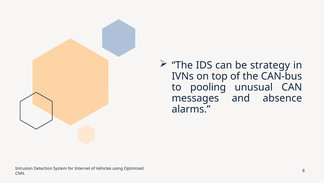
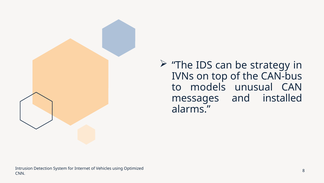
pooling: pooling -> models (208, 87)
absence: absence -> installed (282, 98)
